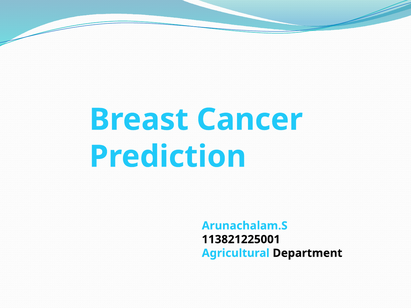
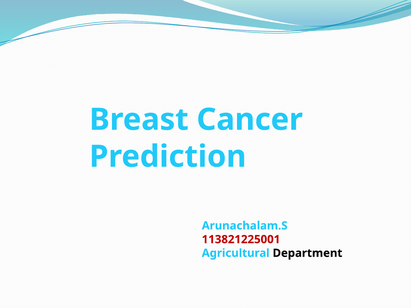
113821225001 colour: black -> red (241, 240)
